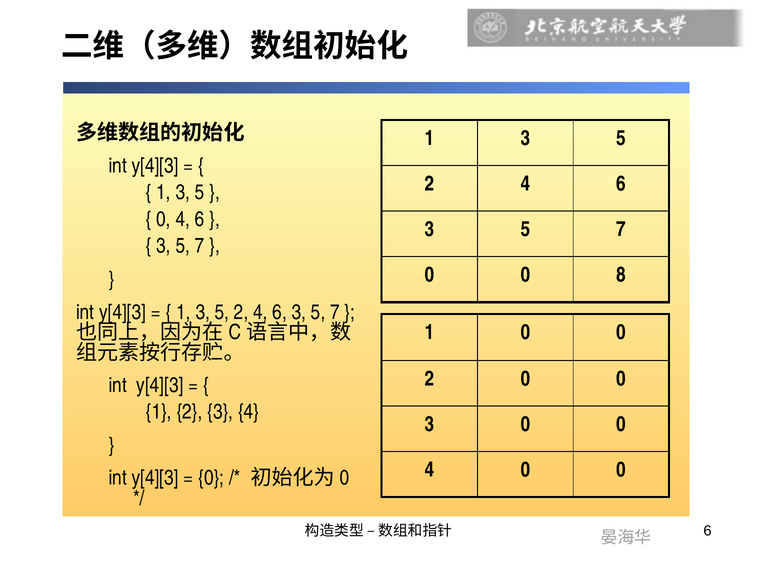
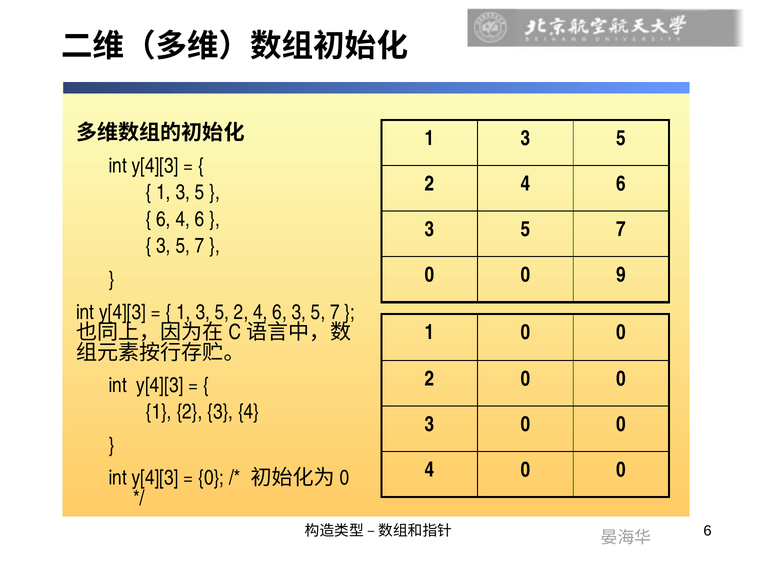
0: 0 -> 6 (164, 219)
8: 8 -> 9 (621, 275)
